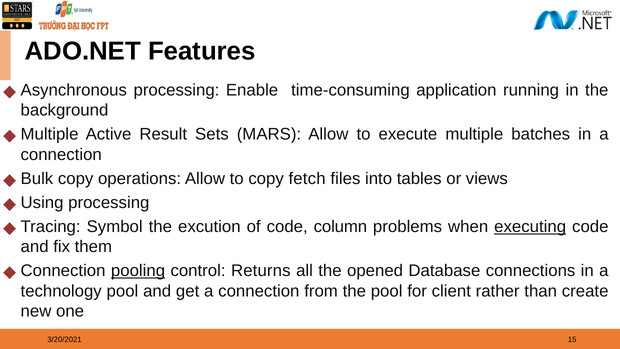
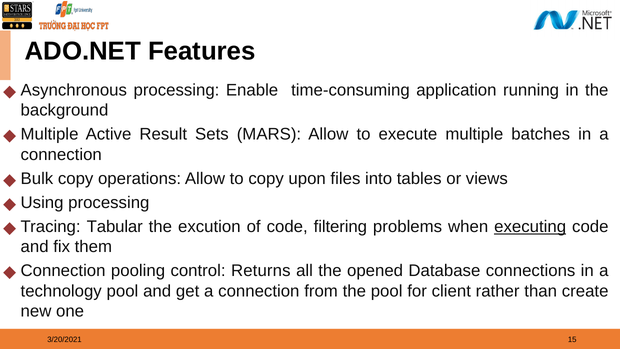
fetch: fetch -> upon (307, 178)
Symbol: Symbol -> Tabular (115, 227)
column: column -> filtering (340, 227)
pooling underline: present -> none (138, 271)
